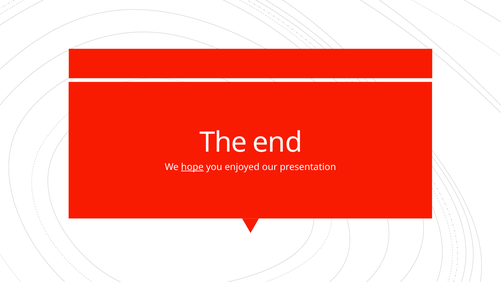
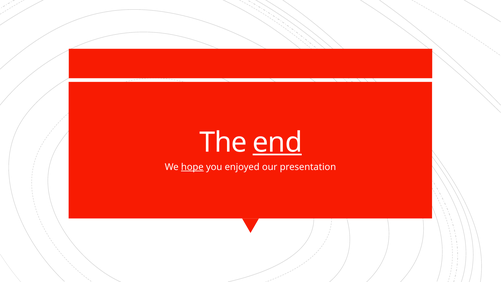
end underline: none -> present (277, 142)
